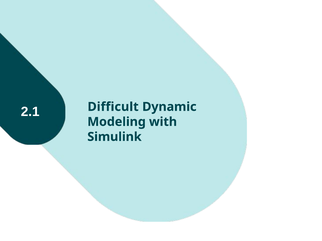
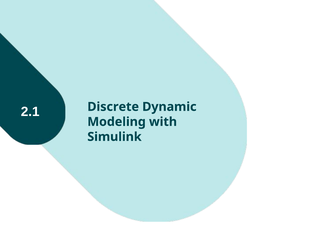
Difficult: Difficult -> Discrete (113, 107)
